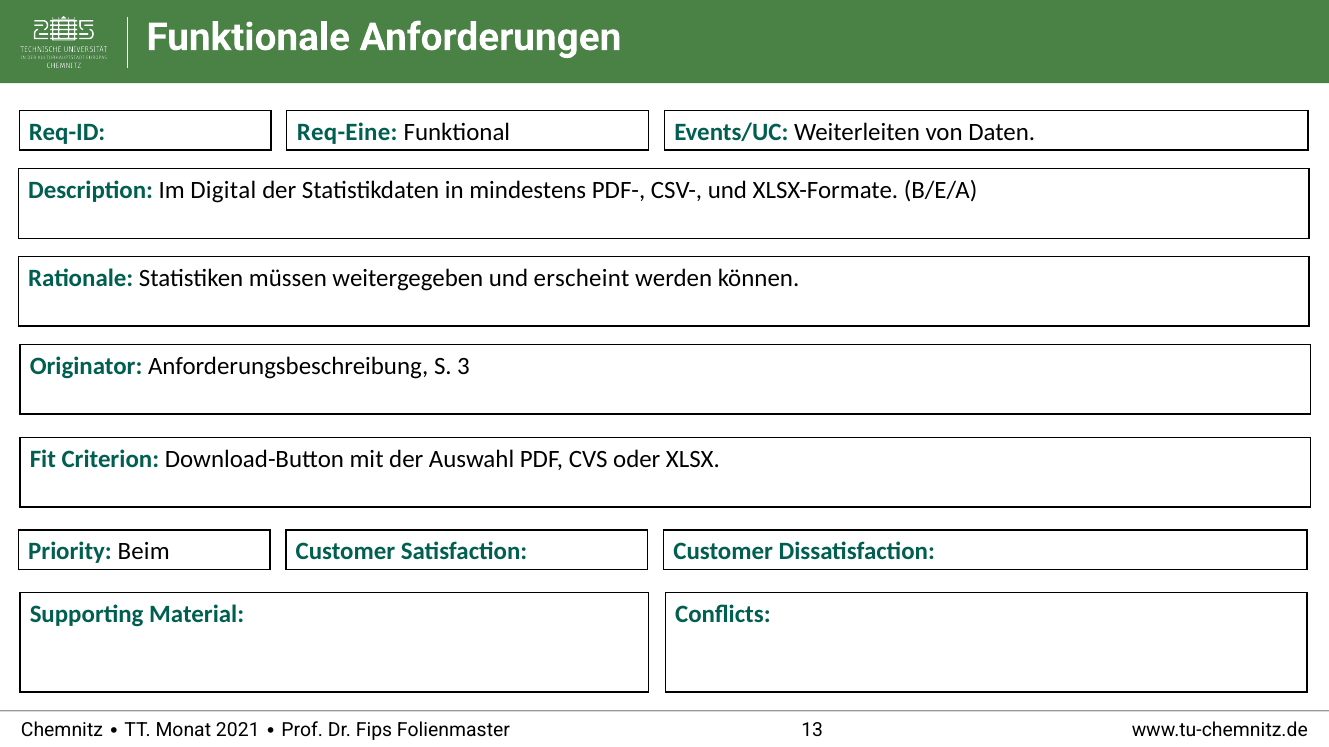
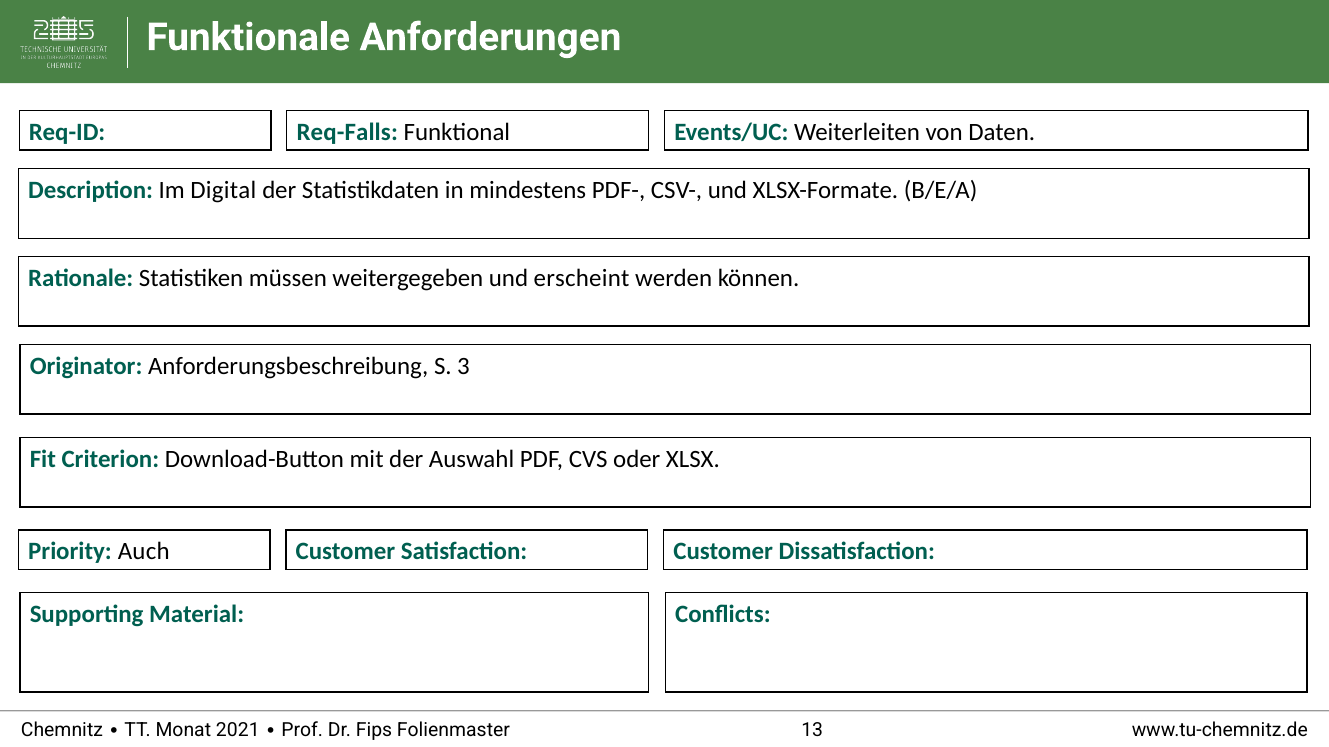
Req-Eine: Req-Eine -> Req-Falls (347, 132)
Beim: Beim -> Auch (144, 552)
